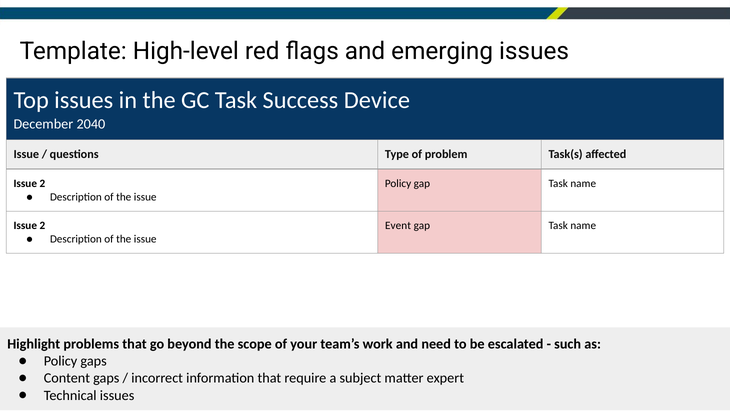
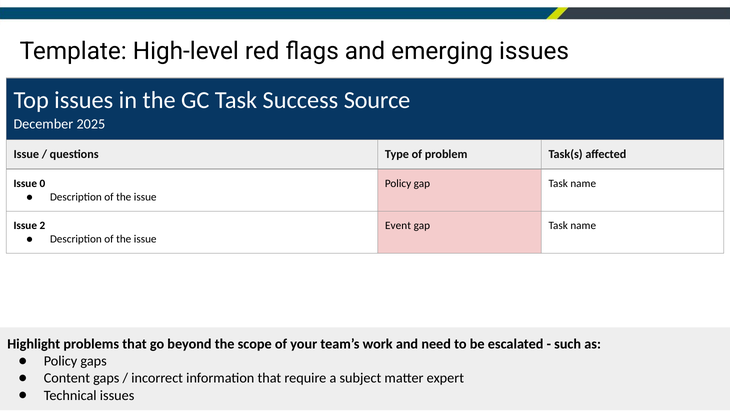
Device: Device -> Source (377, 100)
2040: 2040 -> 2025 (91, 124)
2: 2 -> 0 (42, 183)
